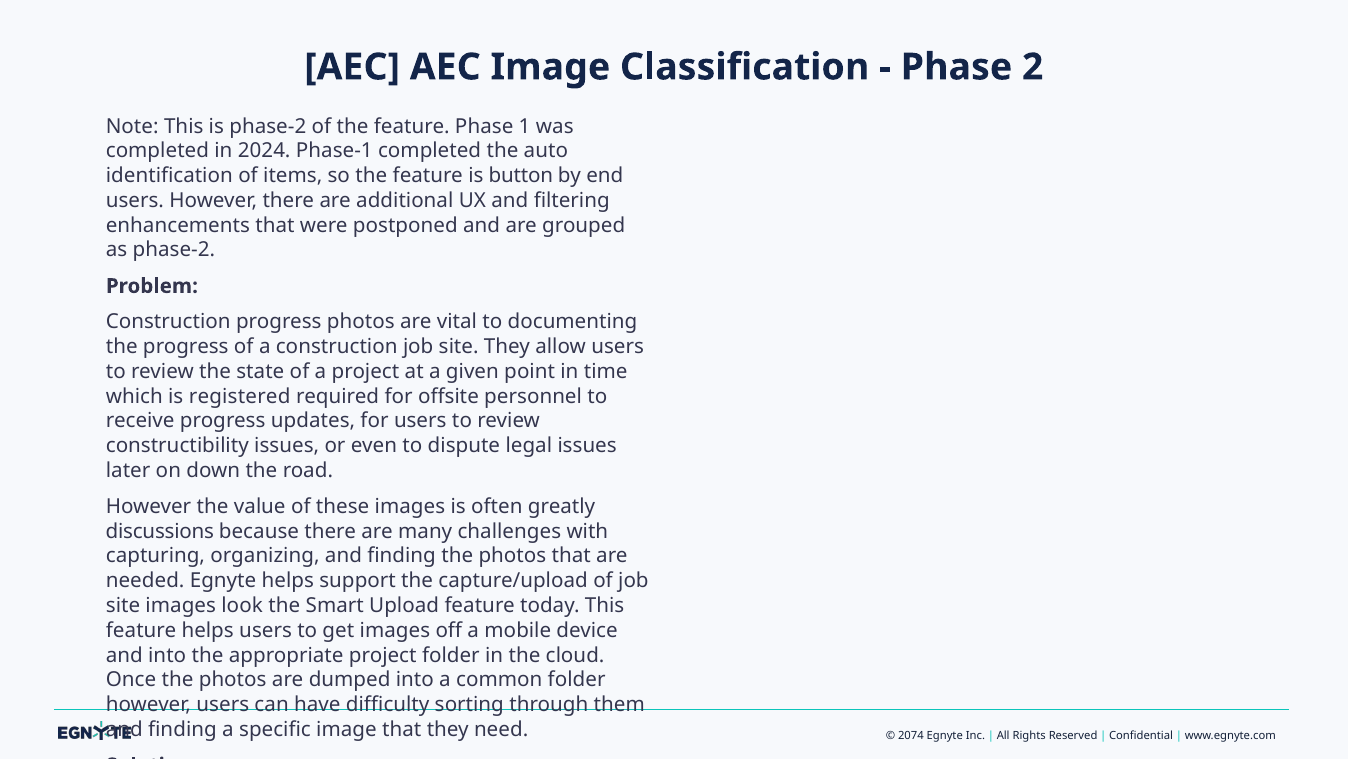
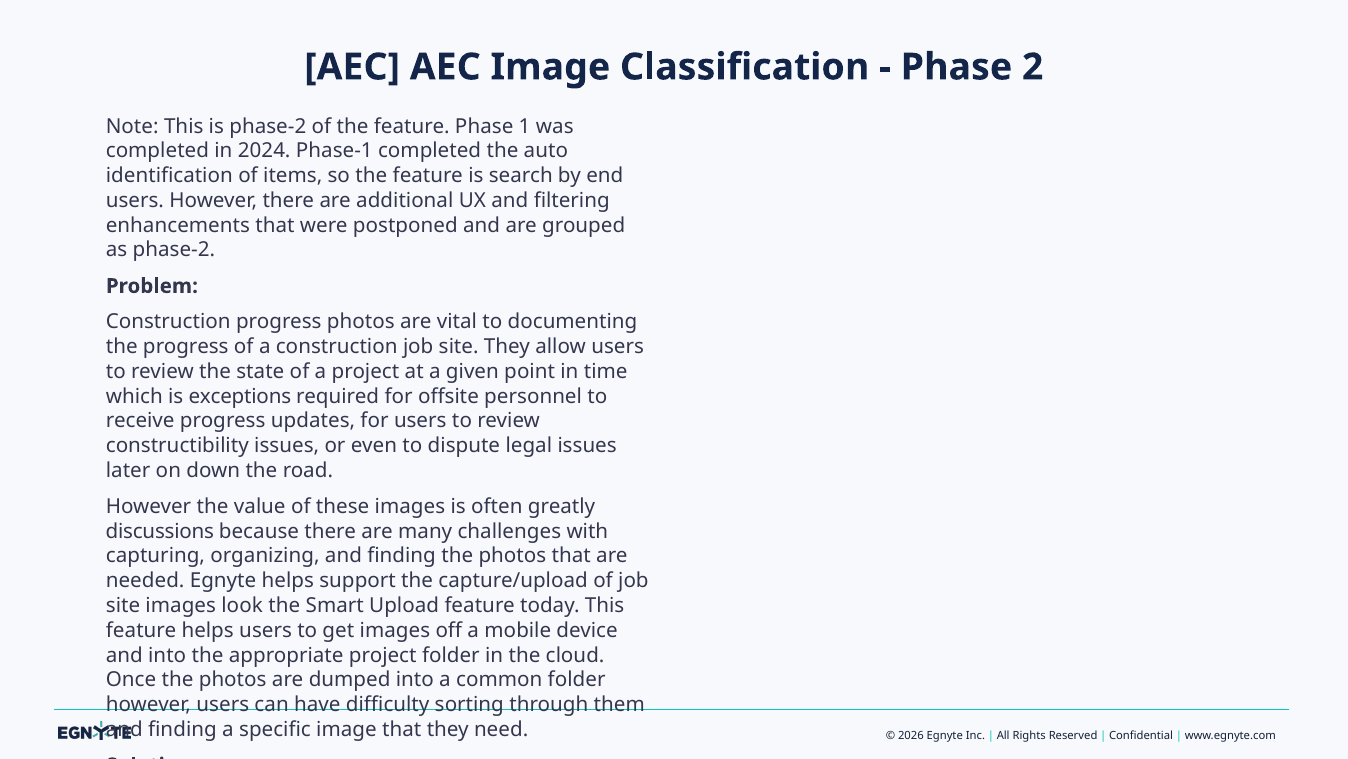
is button: button -> search (521, 176)
registered: registered -> exceptions (240, 396)
2074: 2074 -> 2026 (911, 735)
